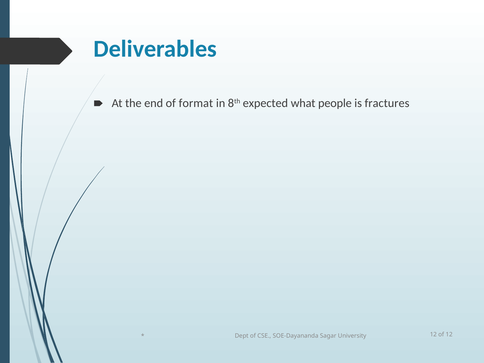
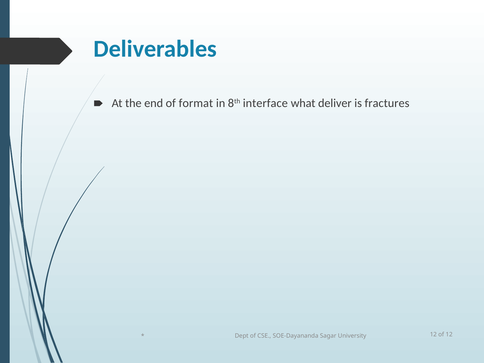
expected: expected -> interface (265, 103)
people: people -> deliver (335, 103)
